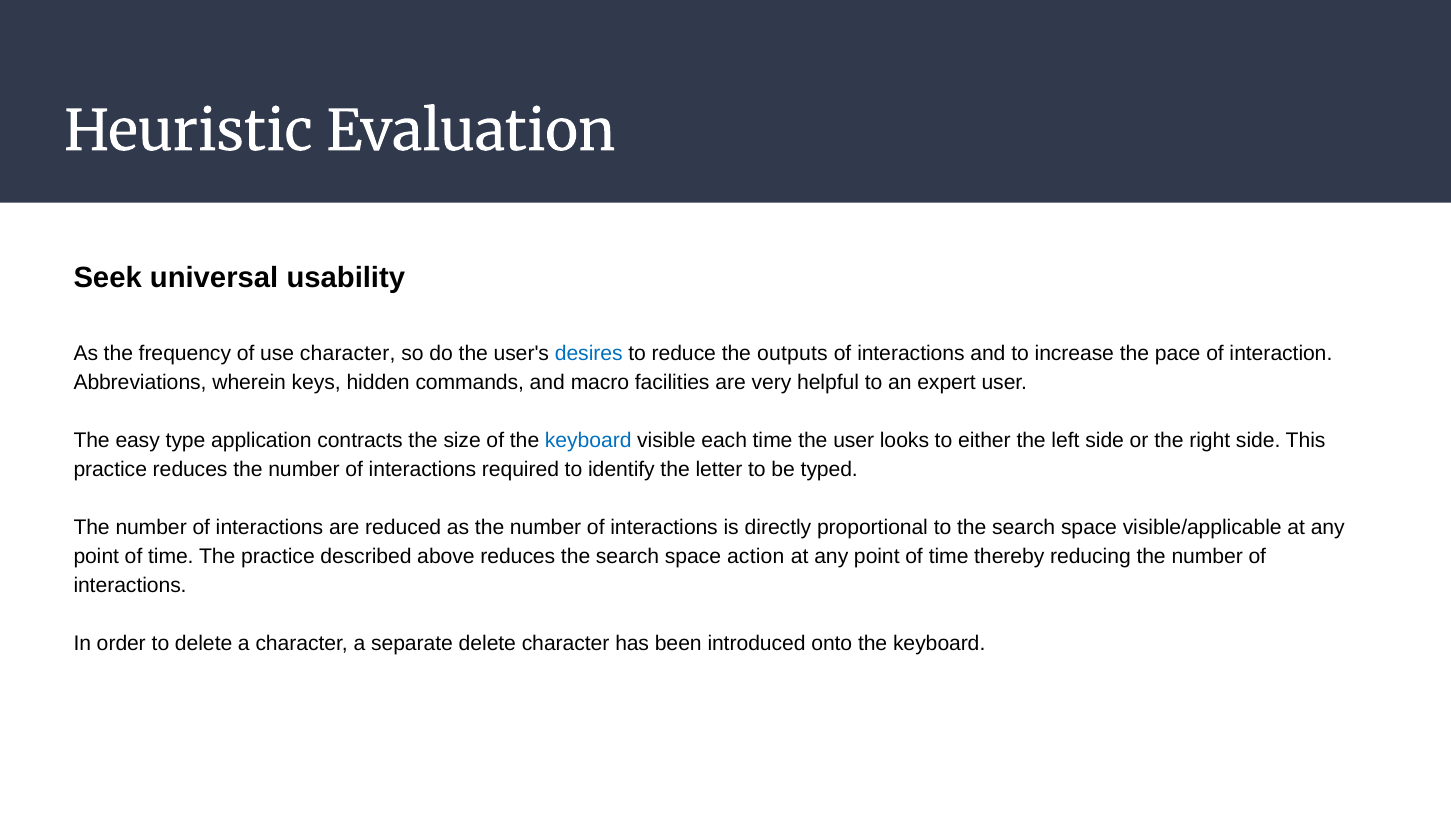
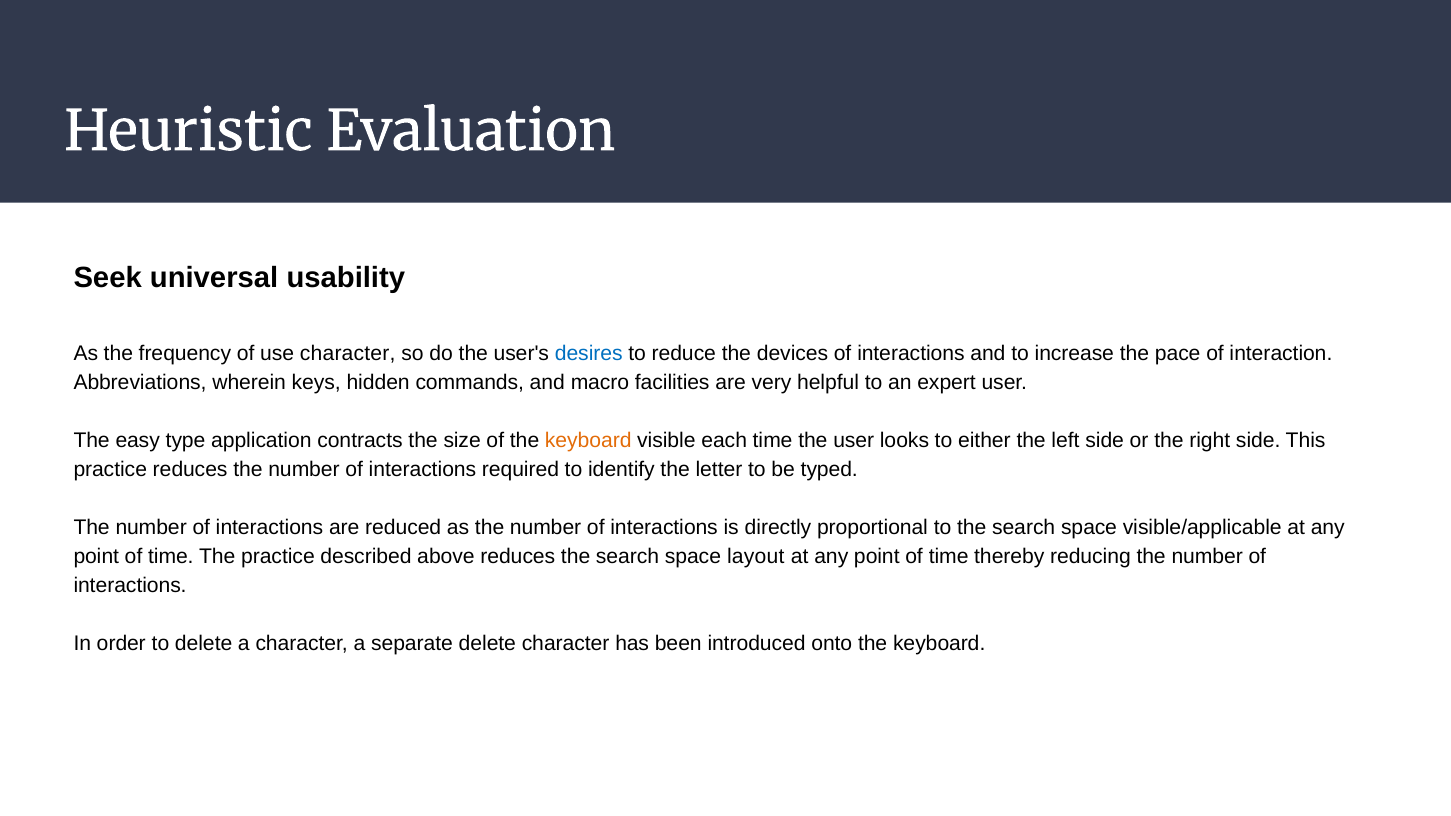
outputs: outputs -> devices (793, 353)
keyboard colour: blue -> orange (588, 440)
action: action -> layout (756, 556)
